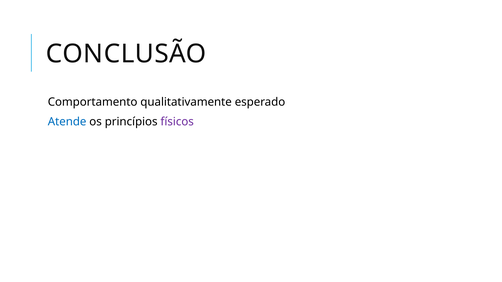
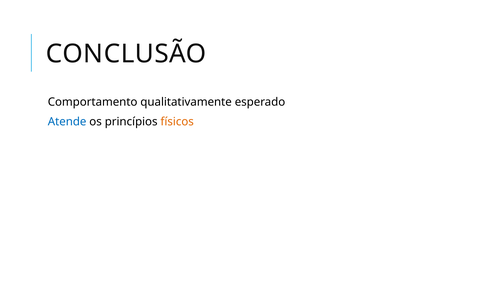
físicos colour: purple -> orange (177, 122)
